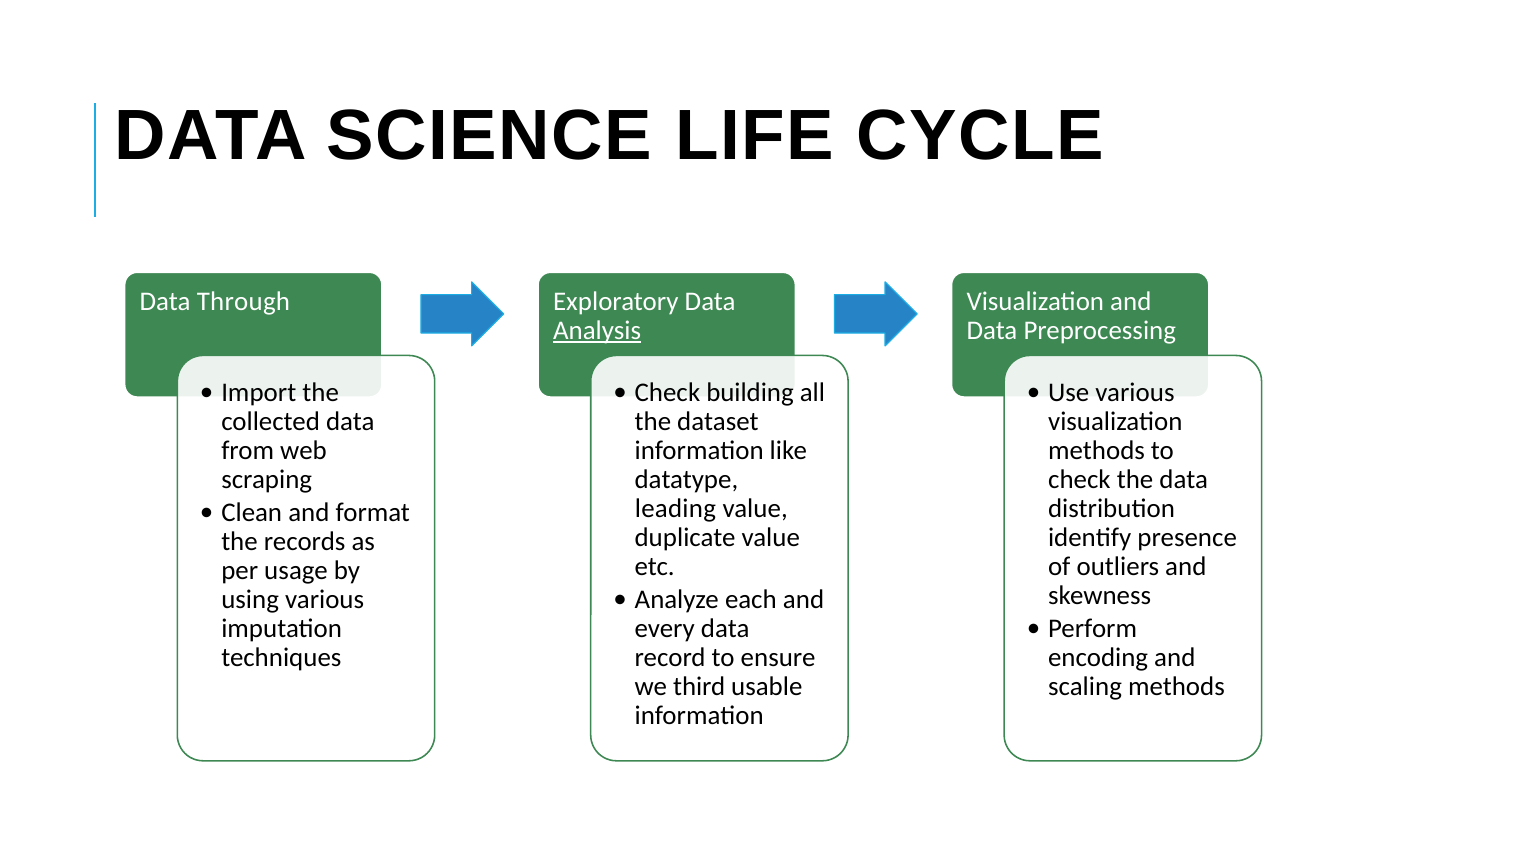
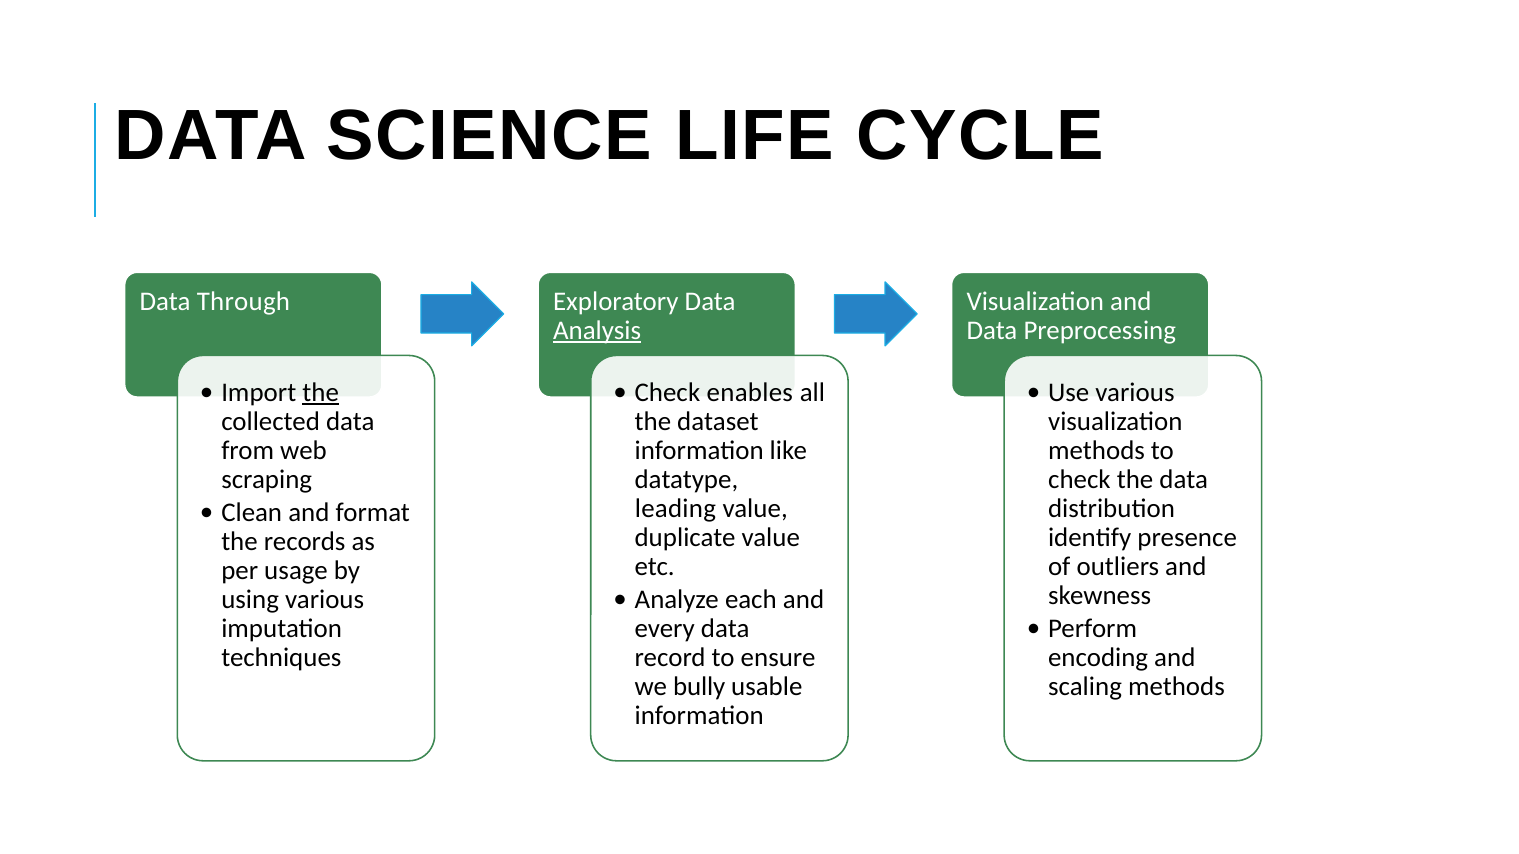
the underline: none -> present (321, 393)
building: building -> enables (750, 393)
third: third -> bully (699, 687)
